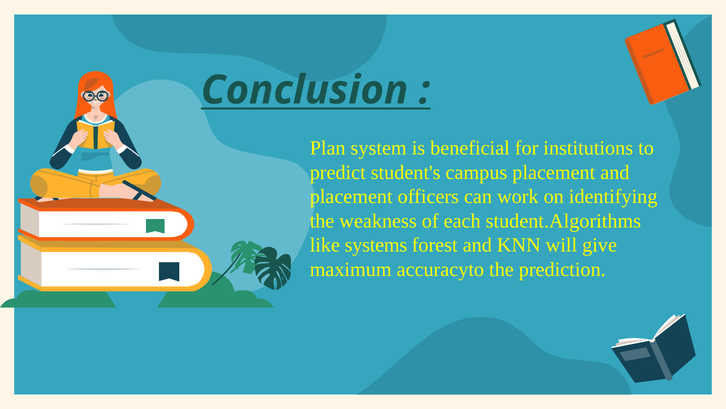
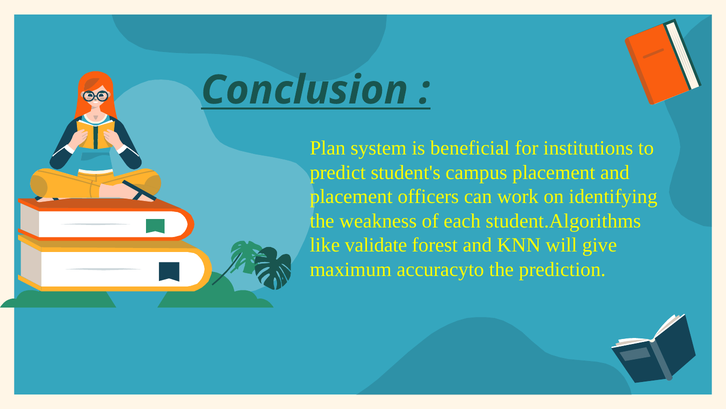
systems: systems -> validate (376, 245)
